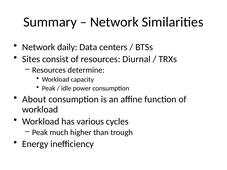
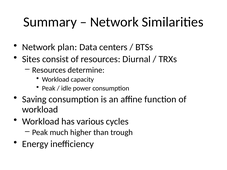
daily: daily -> plan (67, 47)
About: About -> Saving (34, 99)
